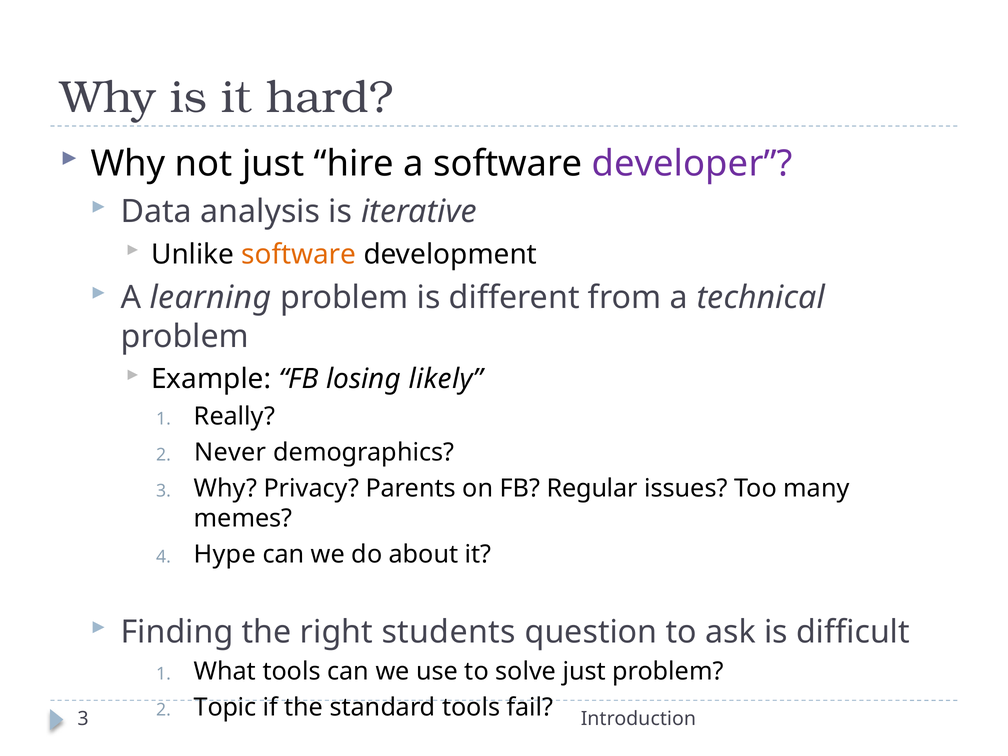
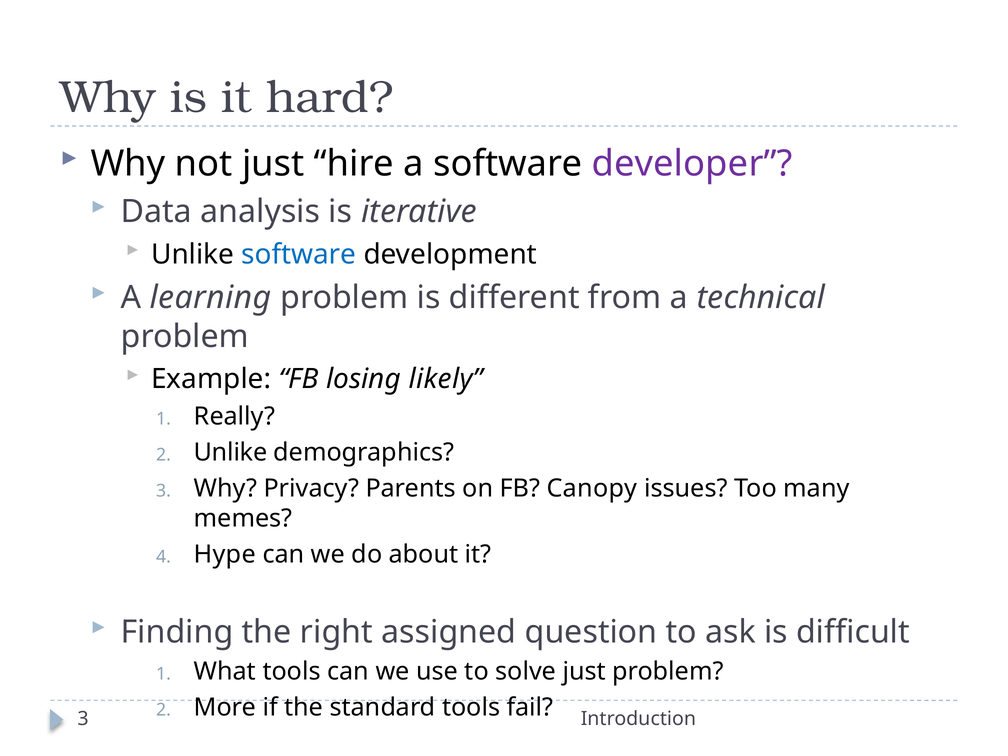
software colour: orange -> blue (299, 254)
Never: Never -> Unlike (231, 452)
Regular: Regular -> Canopy (592, 488)
students: students -> assigned (449, 632)
Topic: Topic -> More (225, 707)
